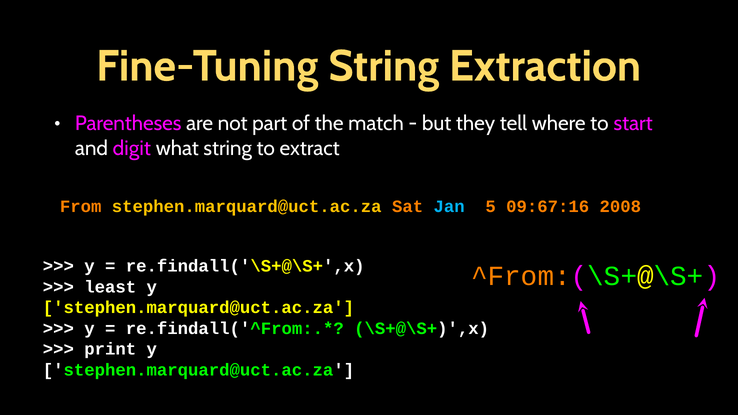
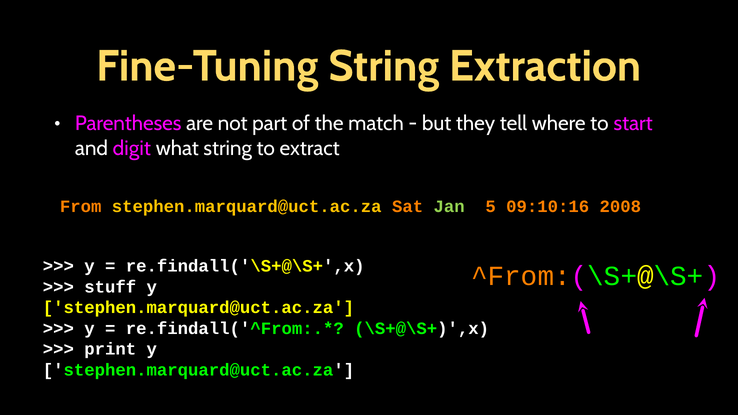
Jan colour: light blue -> light green (449, 206)
09:67:16: 09:67:16 -> 09:10:16 (548, 206)
least: least -> stuff (110, 287)
